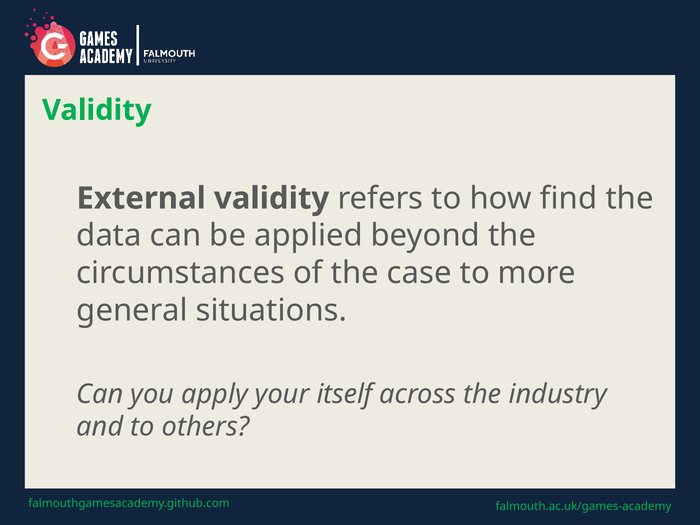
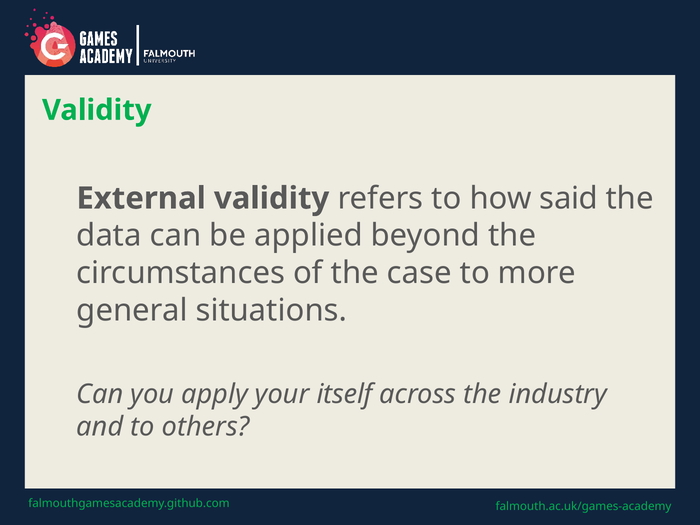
find: find -> said (569, 198)
